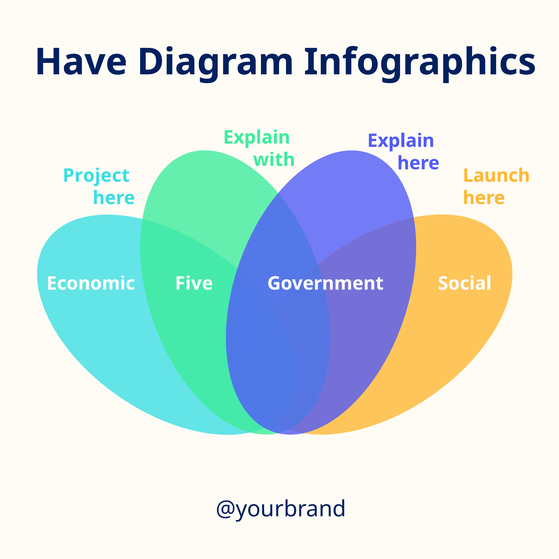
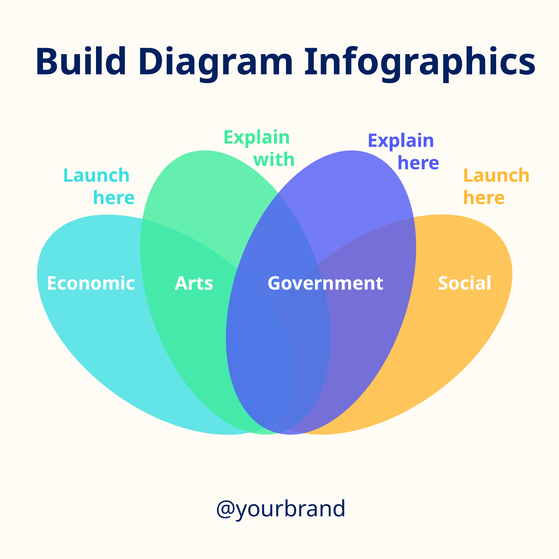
Have: Have -> Build (81, 62)
Project: Project -> Launch (96, 176)
Five: Five -> Arts (194, 283)
